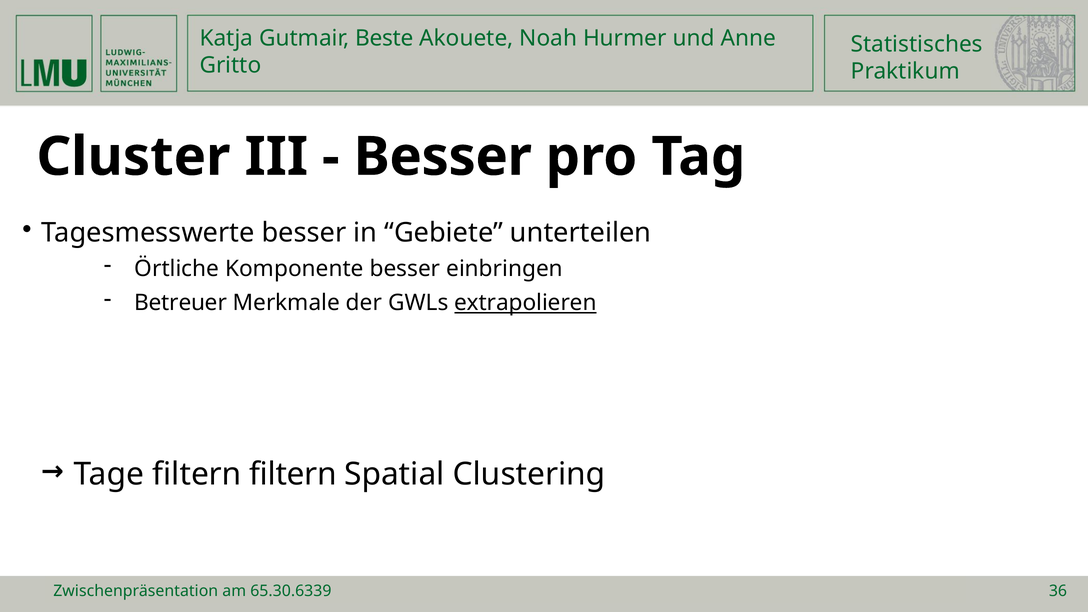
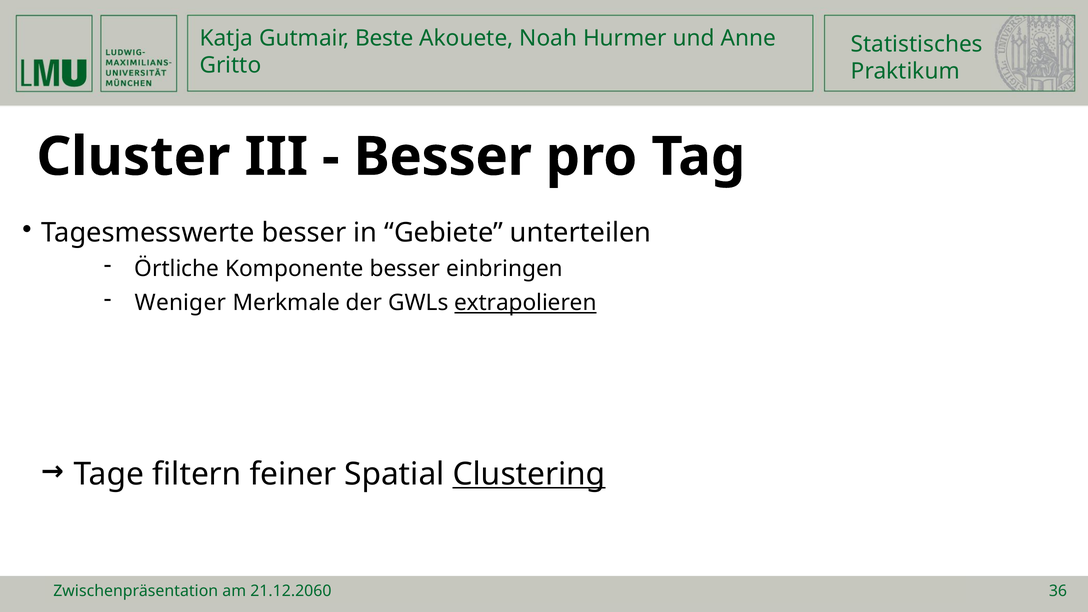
Betreuer: Betreuer -> Weniger (180, 303)
filtern filtern: filtern -> feiner (293, 474)
Clustering underline: none -> present (529, 474)
65.30.6339: 65.30.6339 -> 21.12.2060 (291, 591)
